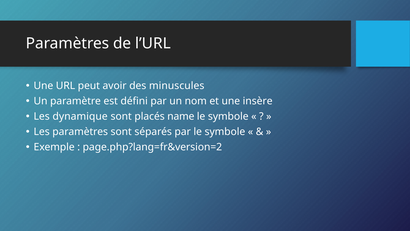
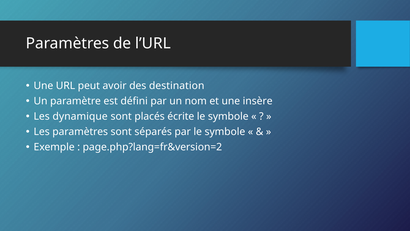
minuscules: minuscules -> destination (177, 86)
name: name -> écrite (181, 116)
